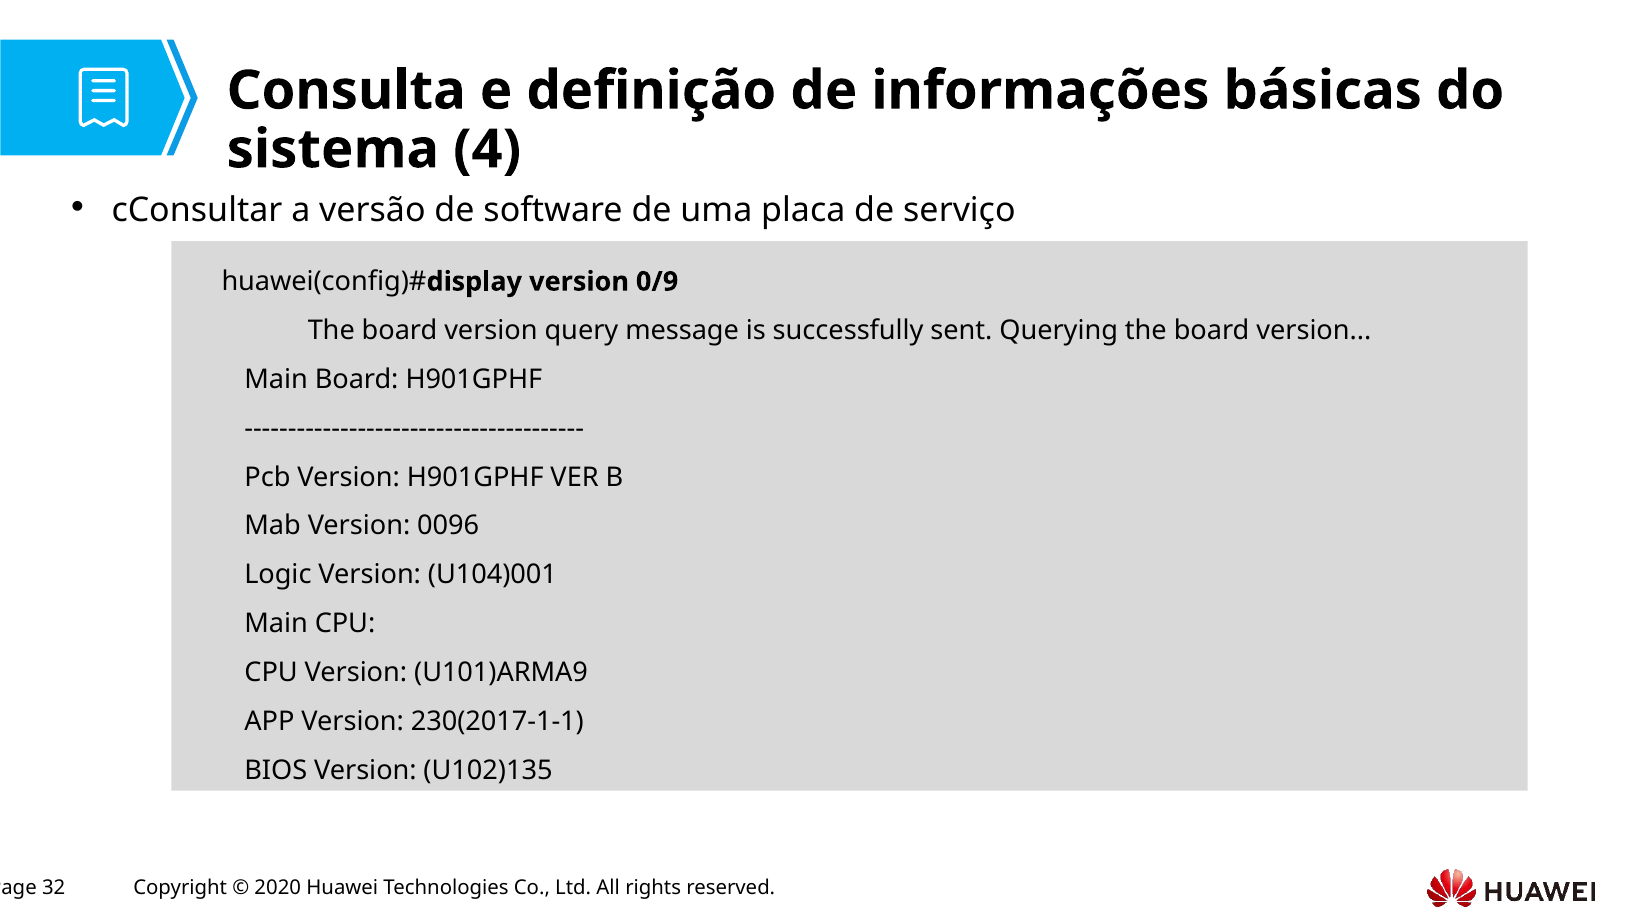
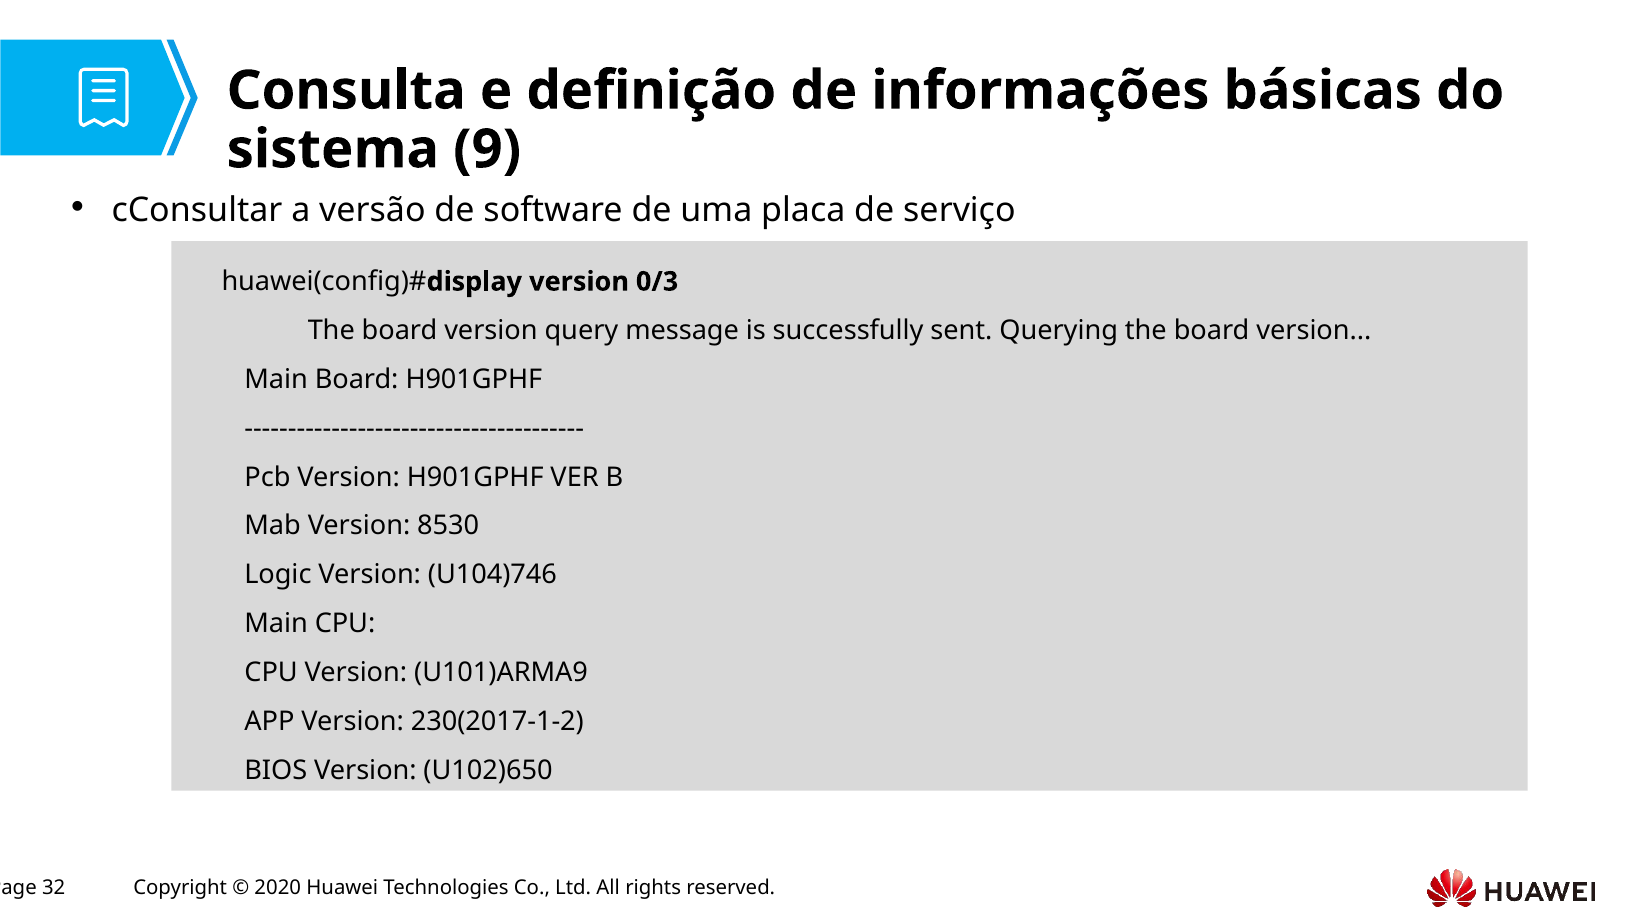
4: 4 -> 9 (487, 149)
0/9: 0/9 -> 0/3 (657, 282)
0096: 0096 -> 8530 (448, 526)
U104)001: U104)001 -> U104)746 (492, 575)
230(2017-1-1: 230(2017-1-1 -> 230(2017-1-2 (497, 721)
U102)135: U102)135 -> U102)650 (488, 770)
